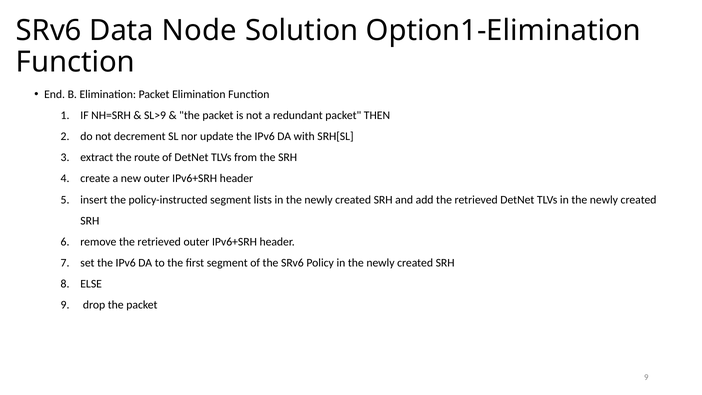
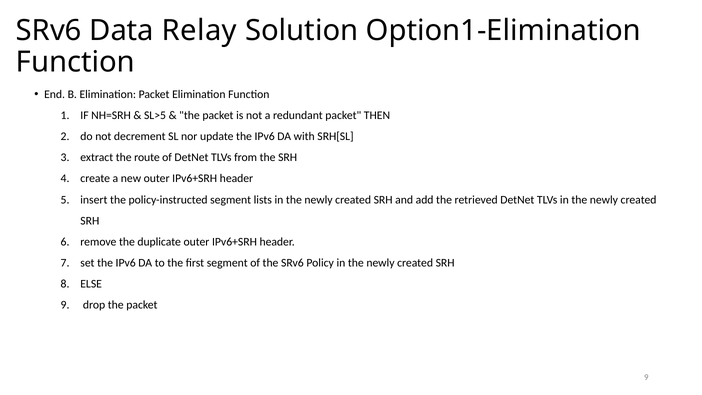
Node: Node -> Relay (199, 31)
SL>9: SL>9 -> SL>5 (155, 115)
remove the retrieved: retrieved -> duplicate (159, 242)
